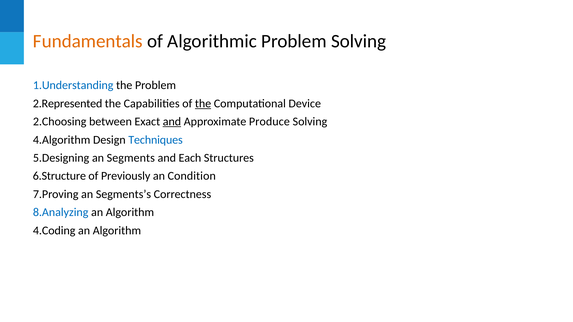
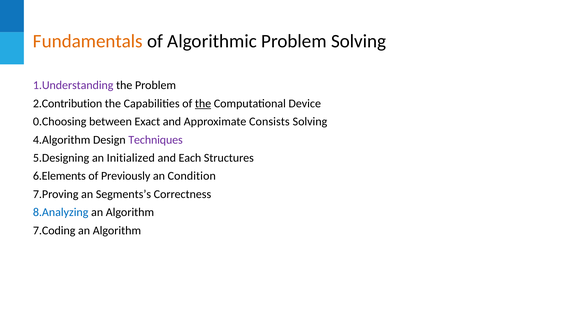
1.Understanding colour: blue -> purple (73, 85)
2.Represented: 2.Represented -> 2.Contribution (68, 104)
2.Choosing: 2.Choosing -> 0.Choosing (60, 122)
and underline: present -> none (172, 122)
Produce: Produce -> Consists (269, 122)
Techniques colour: blue -> purple (156, 140)
Segments: Segments -> Initialized (131, 158)
6.Structure: 6.Structure -> 6.Elements (59, 176)
4.Coding: 4.Coding -> 7.Coding (54, 231)
